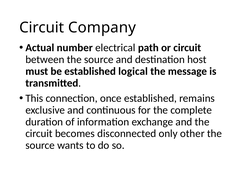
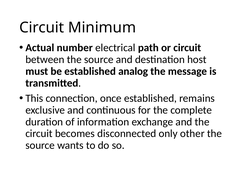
Company: Company -> Minimum (102, 27)
logical: logical -> analog (133, 71)
